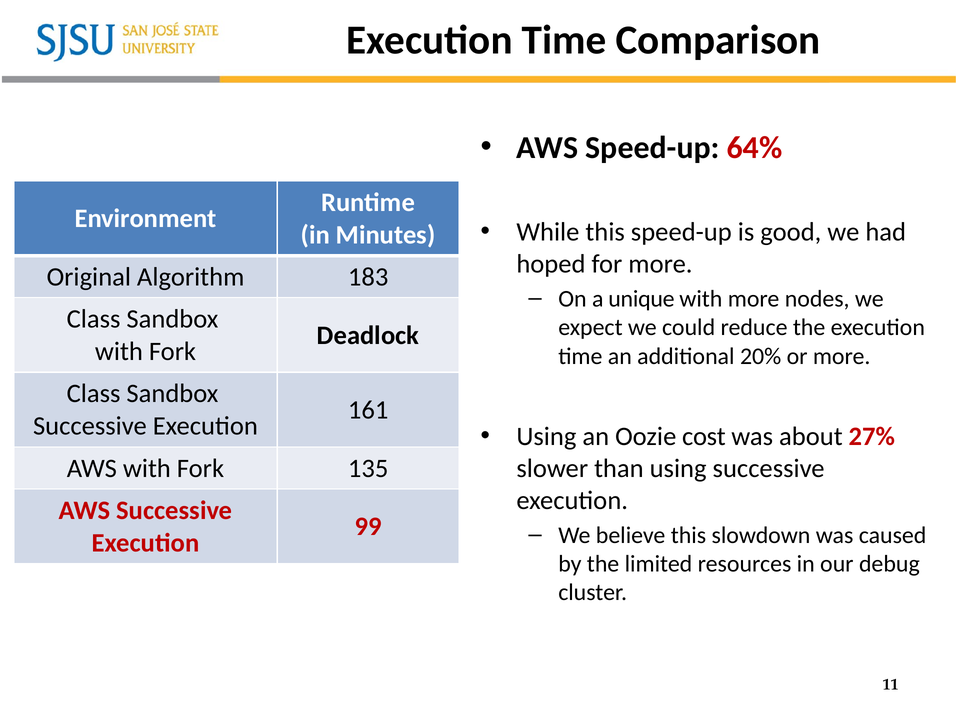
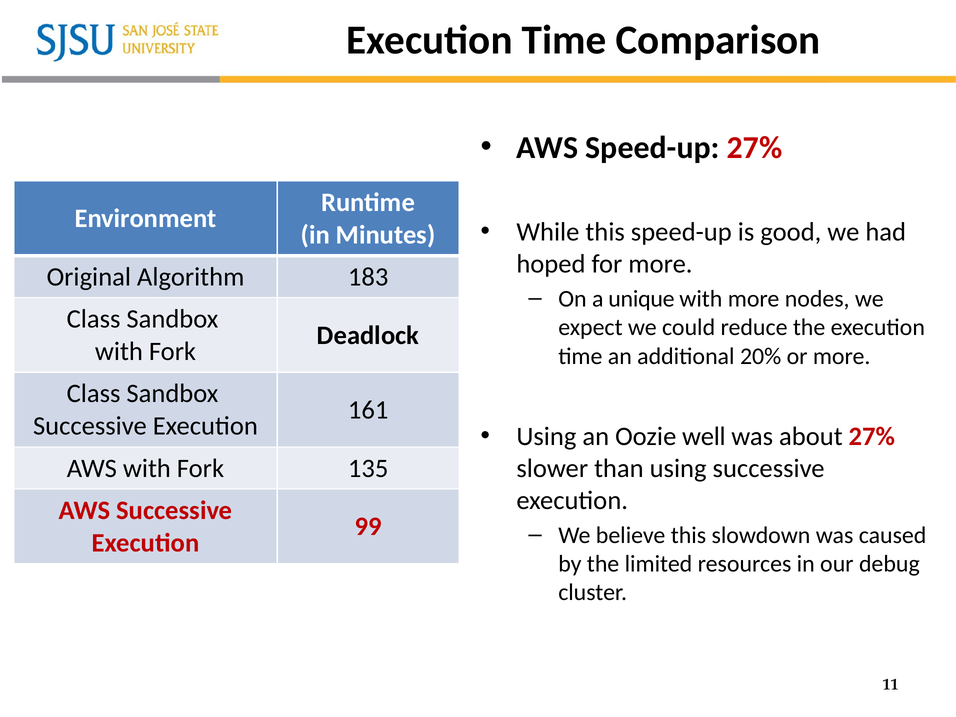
Speed-up 64%: 64% -> 27% (755, 147)
cost: cost -> well (704, 437)
